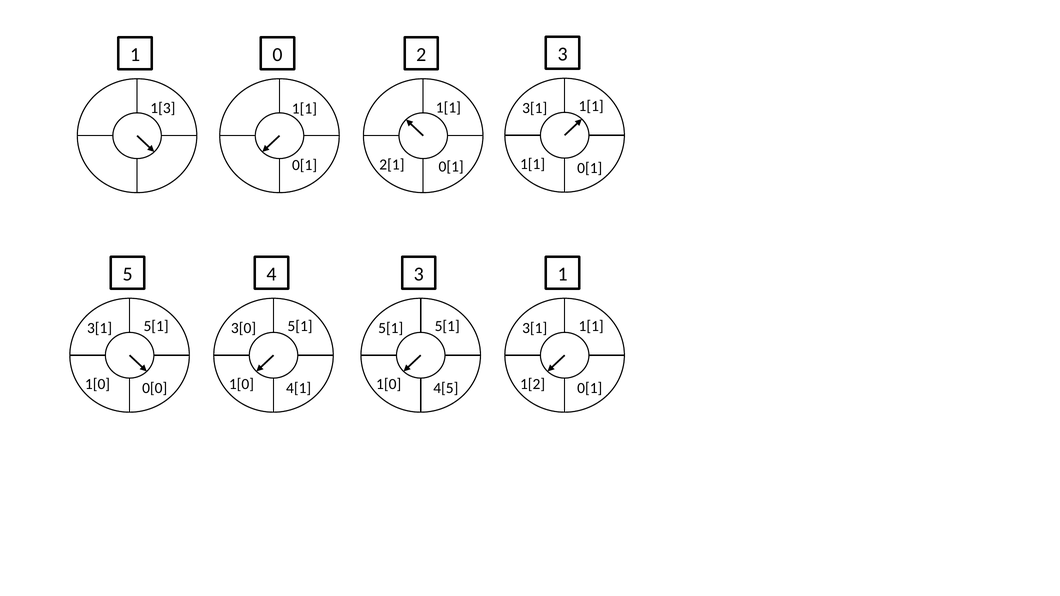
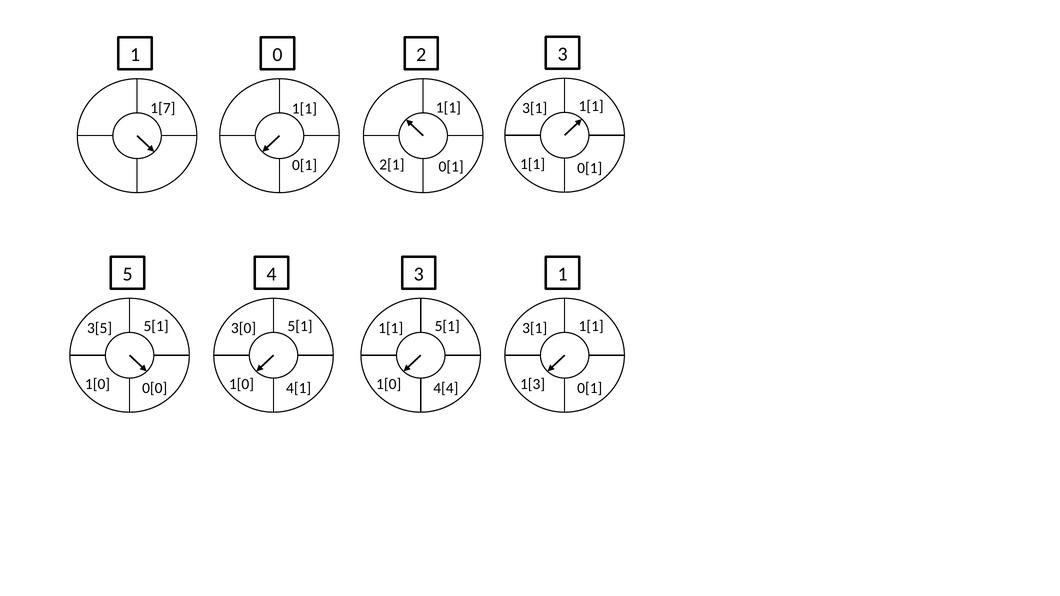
1[3: 1[3 -> 1[7 (163, 108)
3[1: 3[1 -> 3[5 (100, 328)
5[1: 5[1 -> 1[1 (391, 328)
1[2: 1[2 -> 1[3 (533, 384)
4[5: 4[5 -> 4[4 (446, 388)
